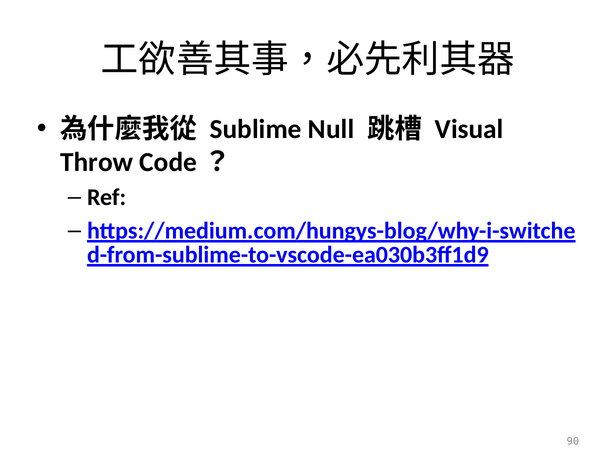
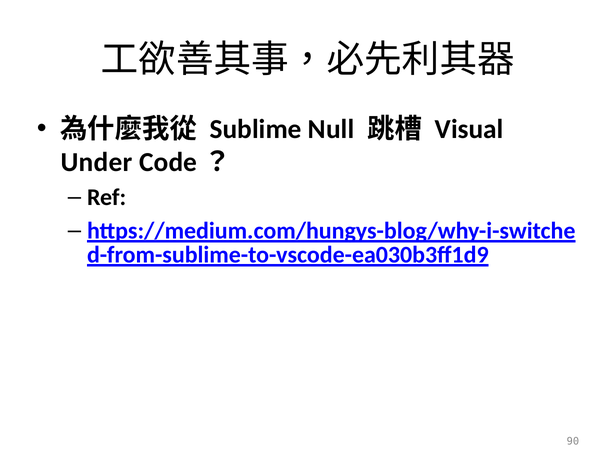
Throw: Throw -> Under (97, 162)
